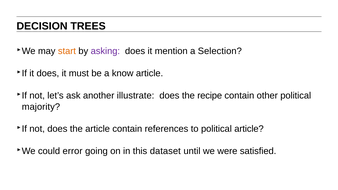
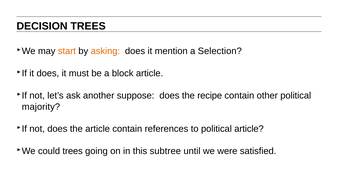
asking colour: purple -> orange (105, 51)
know: know -> block (123, 73)
illustrate: illustrate -> suppose (136, 96)
could error: error -> trees (73, 151)
dataset: dataset -> subtree (165, 151)
